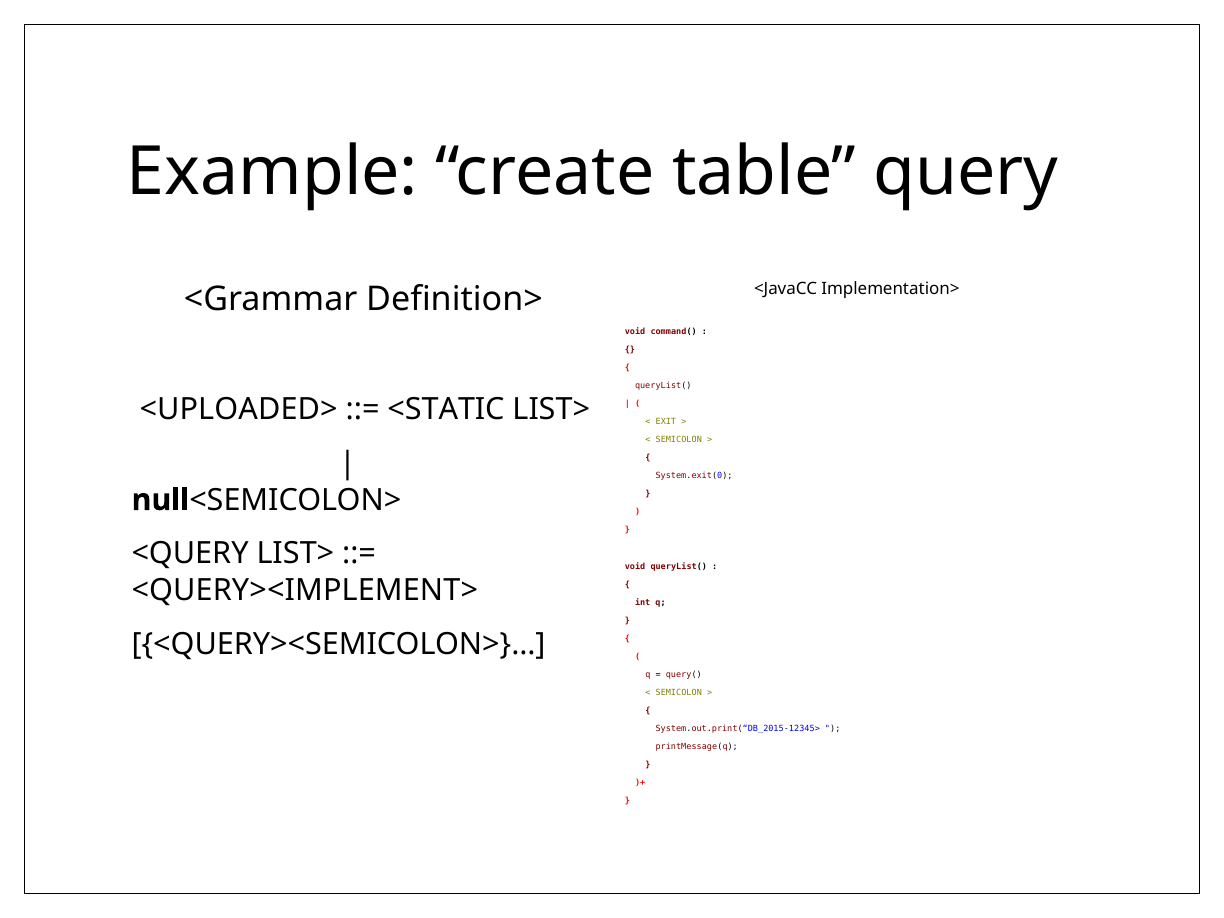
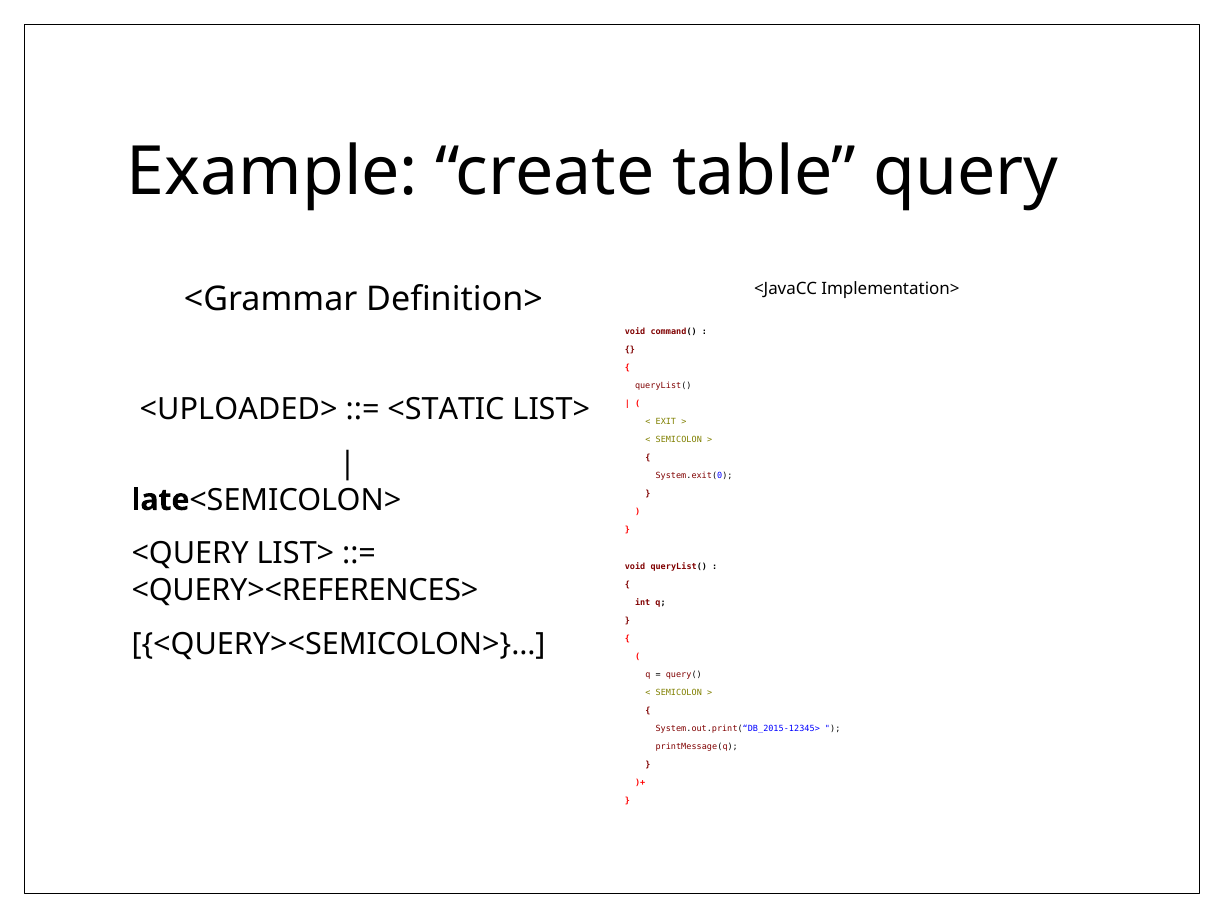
null: null -> late (161, 500)
<QUERY><IMPLEMENT>: <QUERY><IMPLEMENT> -> <QUERY><REFERENCES> (305, 590)
